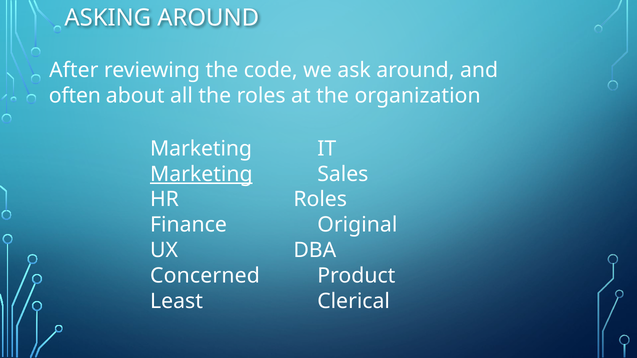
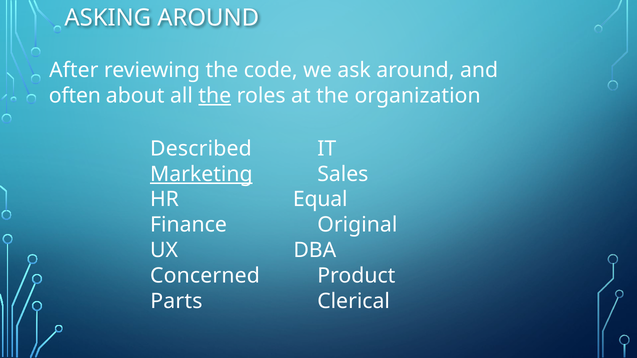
the underline: none -> present (215, 96)
Marketing: Marketing -> Described (201, 149)
HR Roles: Roles -> Equal (320, 200)
Least: Least -> Parts (176, 302)
